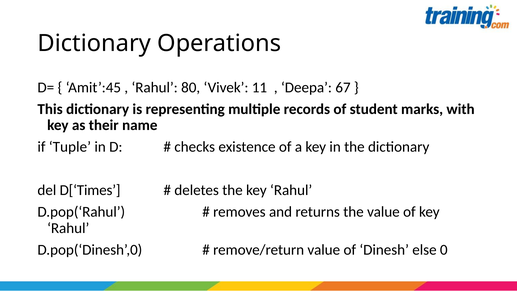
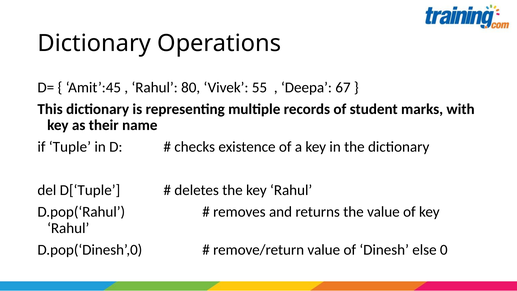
11: 11 -> 55 (259, 87)
D[‘Times: D[‘Times -> D[‘Tuple (90, 190)
